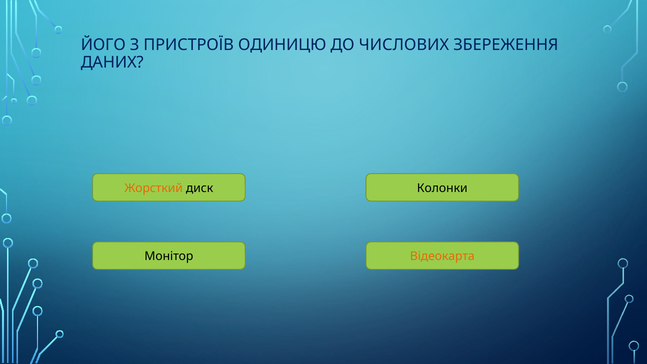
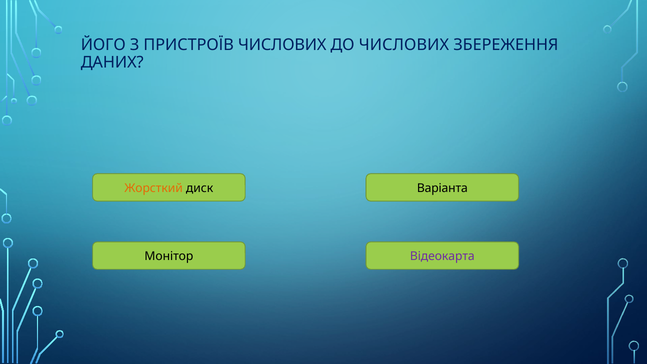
ПРИСТРОЇВ ОДИНИЦЮ: ОДИНИЦЮ -> ЧИСЛОВИХ (282, 45)
Колонки: Колонки -> Варіанта (442, 188)
Відеокарта colour: orange -> purple (442, 256)
